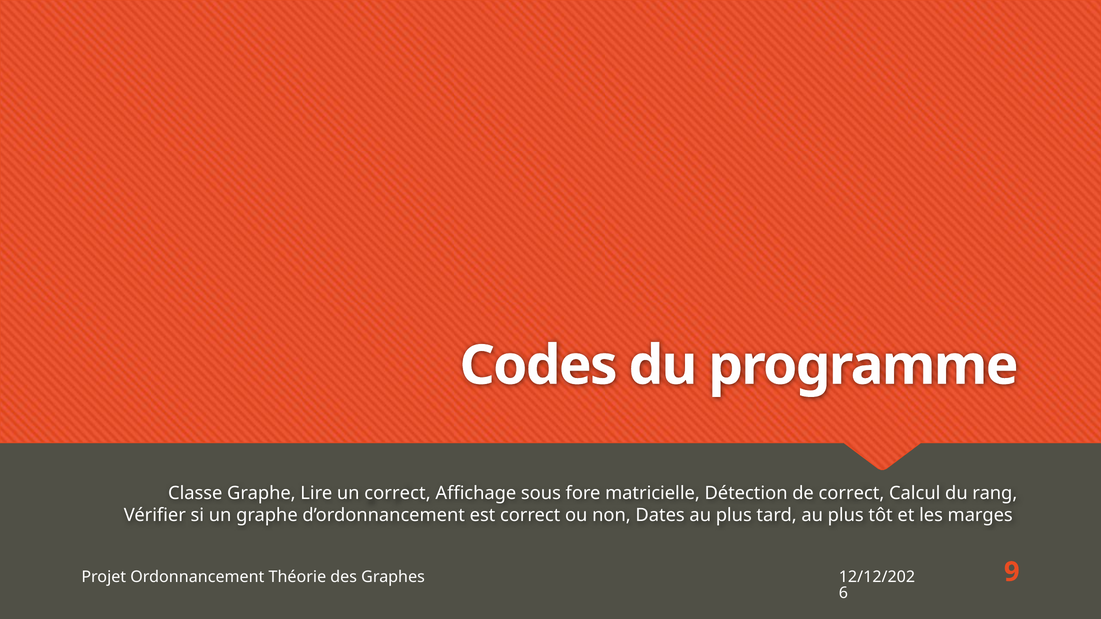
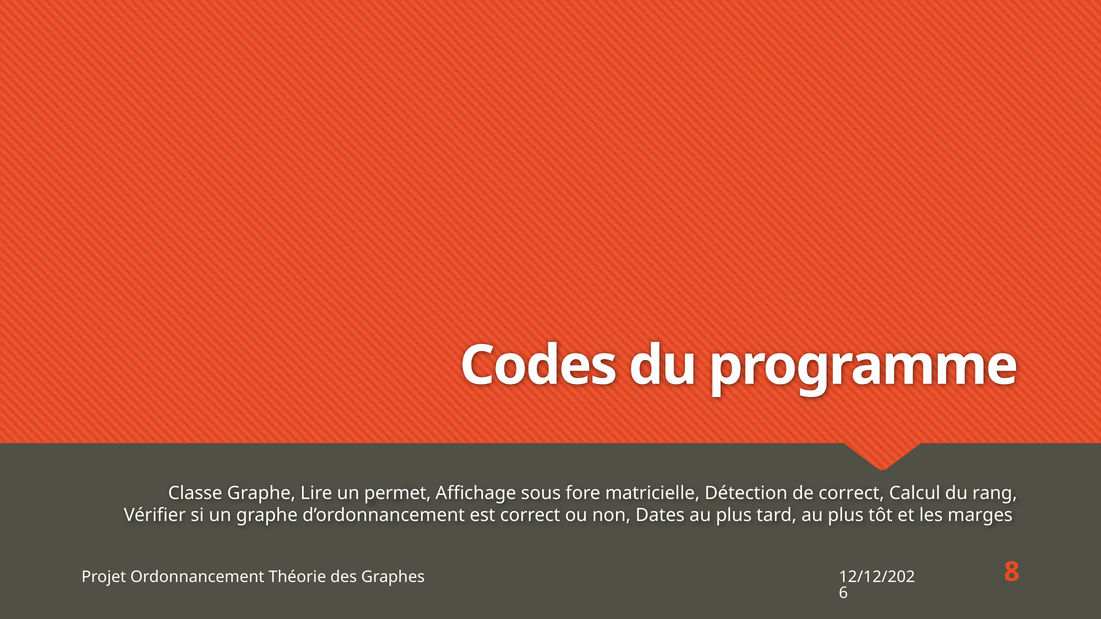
un correct: correct -> permet (398, 493)
9: 9 -> 8 (1012, 572)
